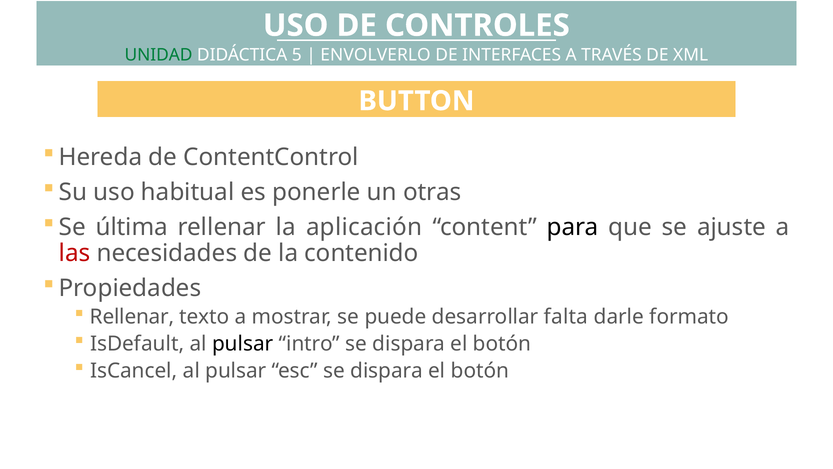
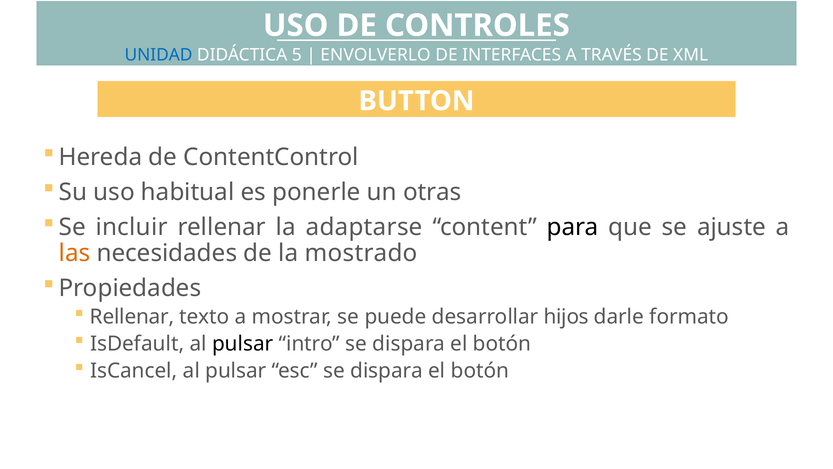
UNIDAD colour: green -> blue (158, 55)
última: última -> incluir (132, 227)
aplicación: aplicación -> adaptarse (364, 227)
las colour: red -> orange (75, 253)
contenido: contenido -> mostrado (361, 253)
falta: falta -> hijos (566, 317)
